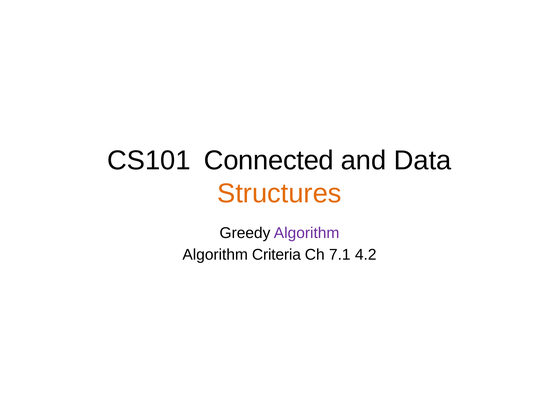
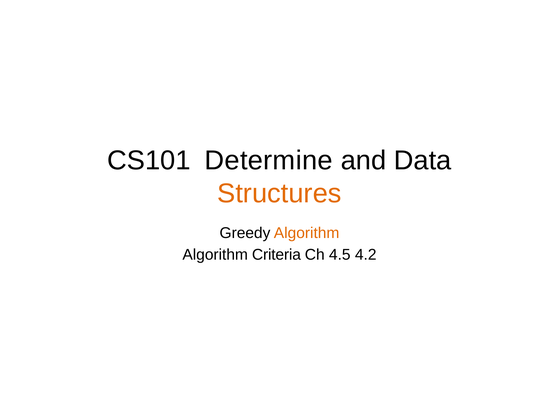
Connected: Connected -> Determine (269, 160)
Algorithm colour: purple -> orange (307, 233)
7.1: 7.1 -> 4.5 (340, 254)
